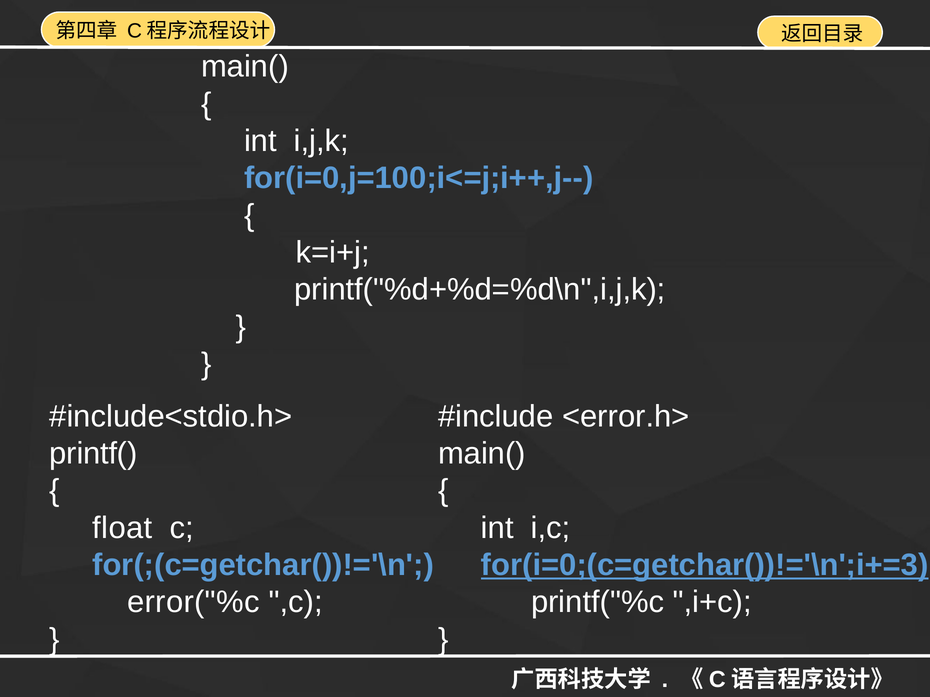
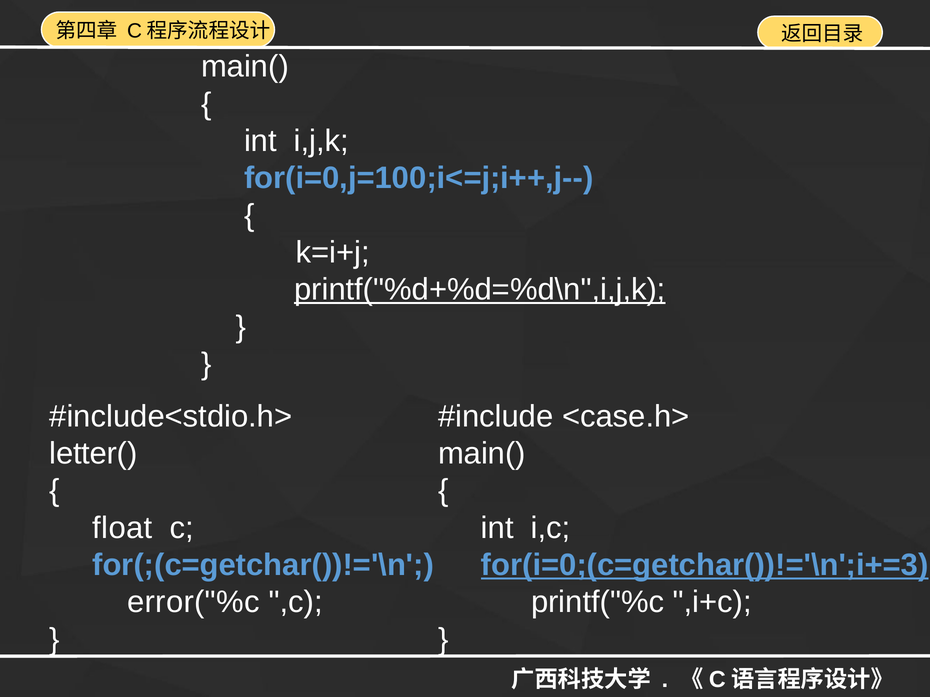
printf("%d+%d=%d\n",i,j,k underline: none -> present (480, 290)
<error.h>: <error.h> -> <case.h> (626, 417)
printf(: printf( -> letter( (93, 454)
